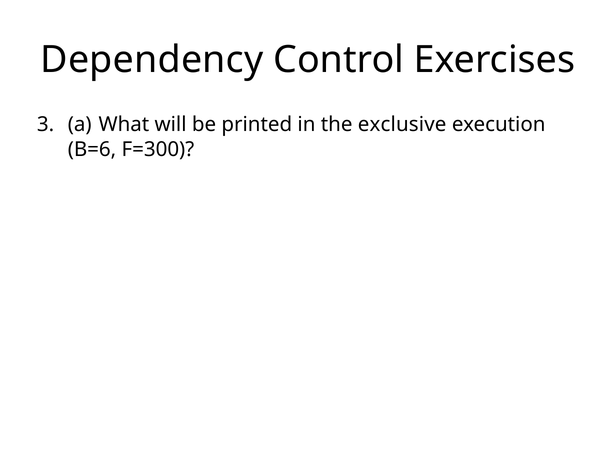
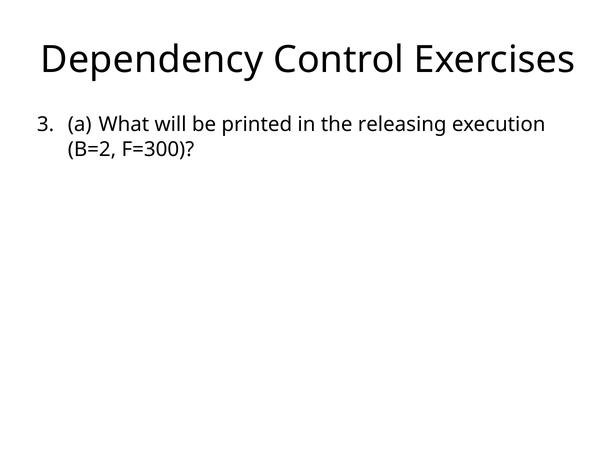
exclusive: exclusive -> releasing (402, 125)
B=6: B=6 -> B=2 (92, 149)
